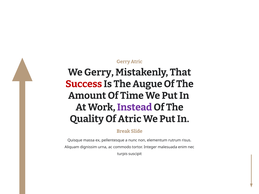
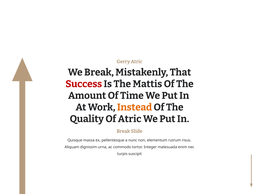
We Gerry: Gerry -> Break (99, 72)
Augue: Augue -> Mattis (147, 84)
Instead colour: purple -> orange (135, 107)
